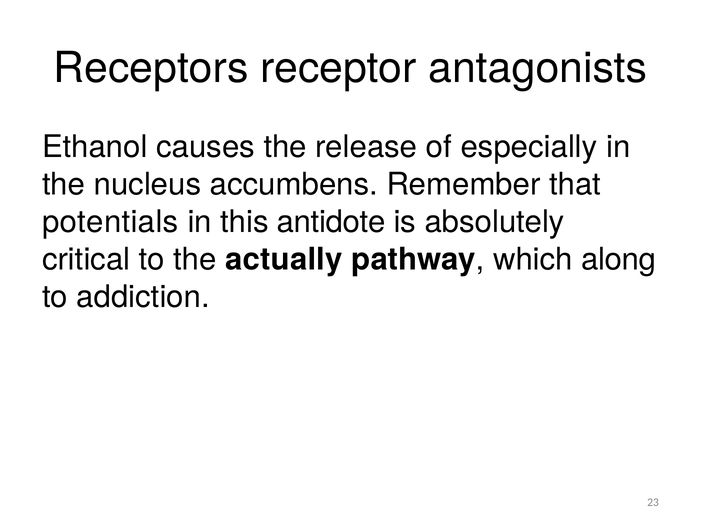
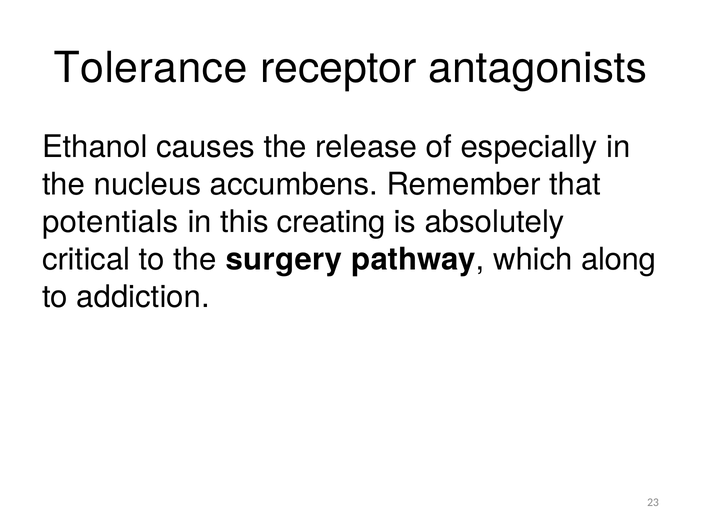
Receptors: Receptors -> Tolerance (151, 68)
antidote: antidote -> creating (331, 222)
actually: actually -> surgery (284, 259)
